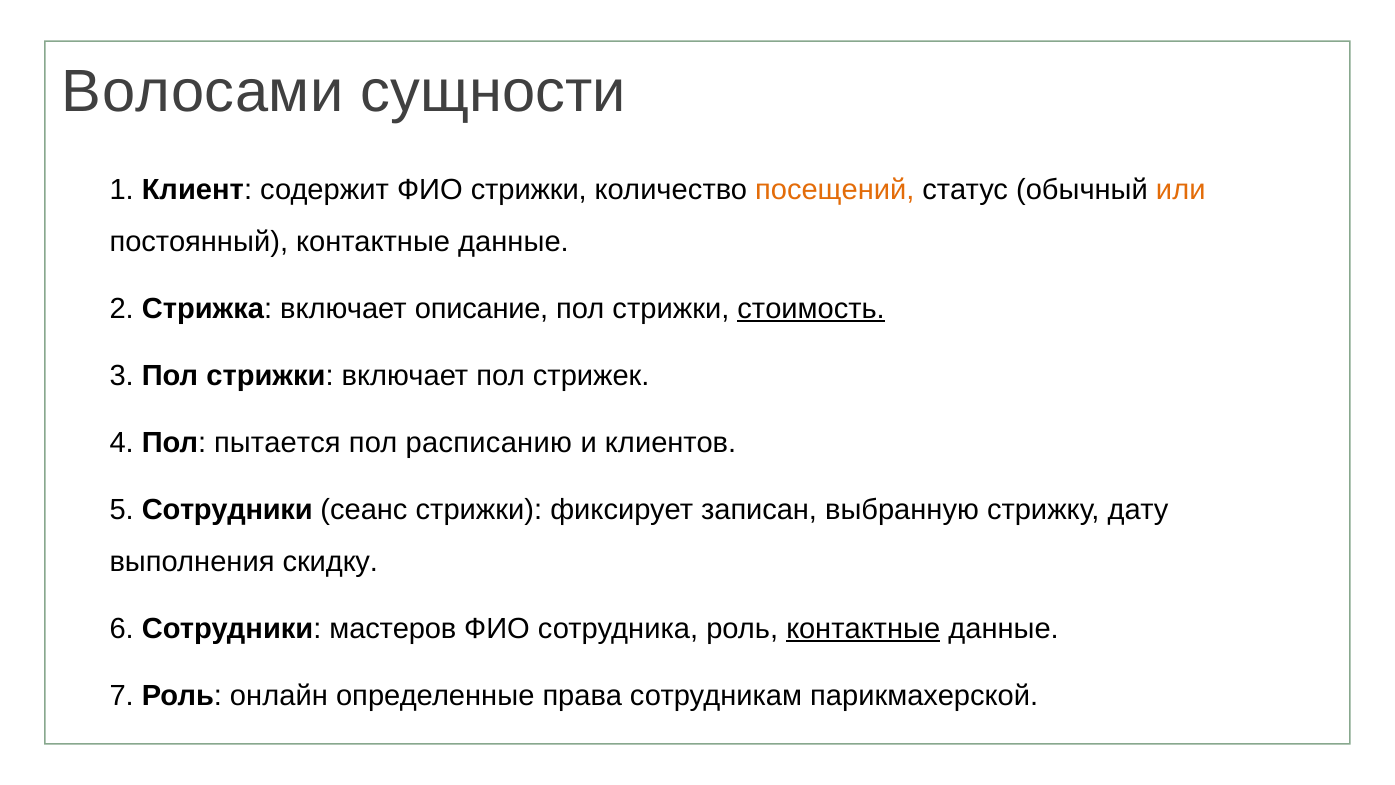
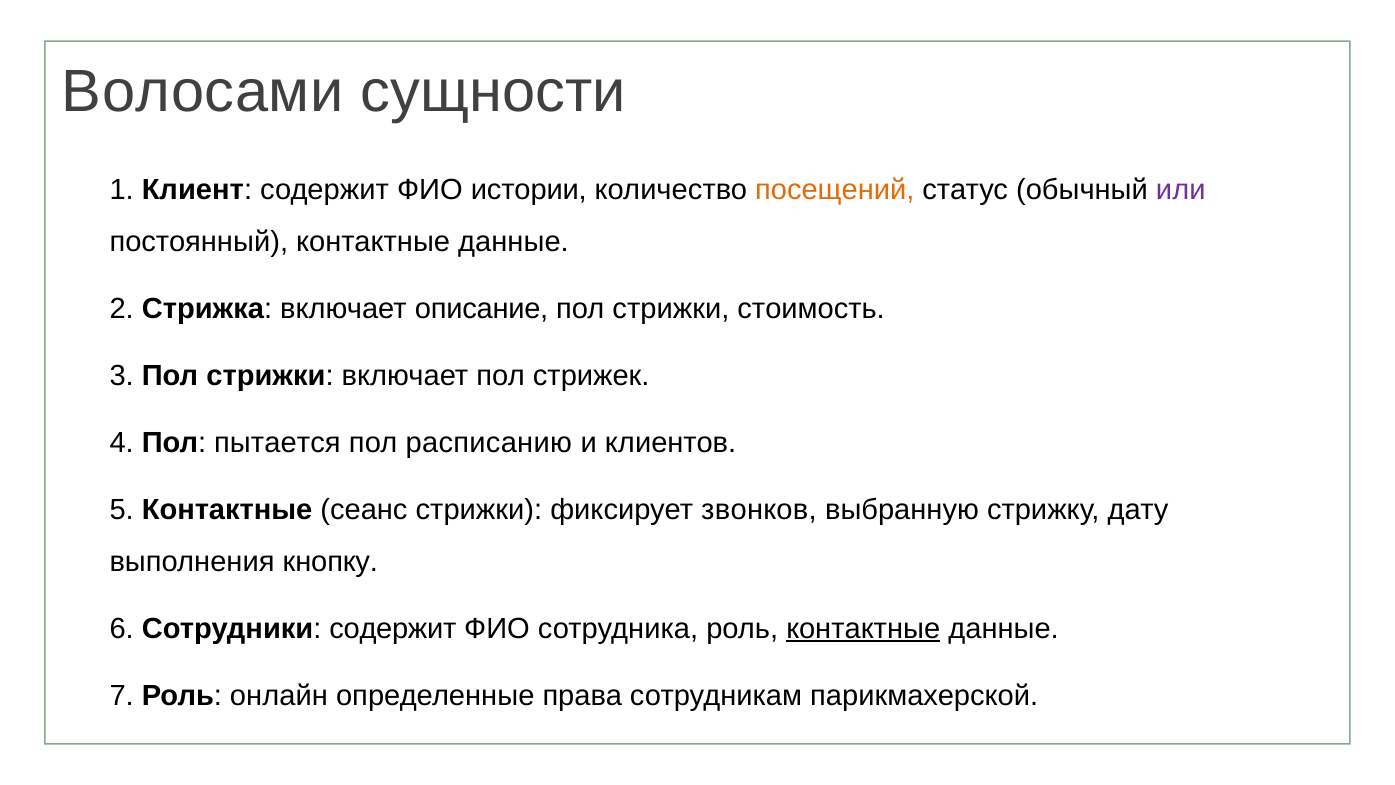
ФИО стрижки: стрижки -> истории (529, 190)
или colour: orange -> purple (1181, 190)
стоимость underline: present -> none (811, 309)
5 Сотрудники: Сотрудники -> Контактные (227, 509)
записан: записан -> звонков (759, 509)
скидку: скидку -> кнопку (330, 562)
Сотрудники мастеров: мастеров -> содержит (393, 628)
